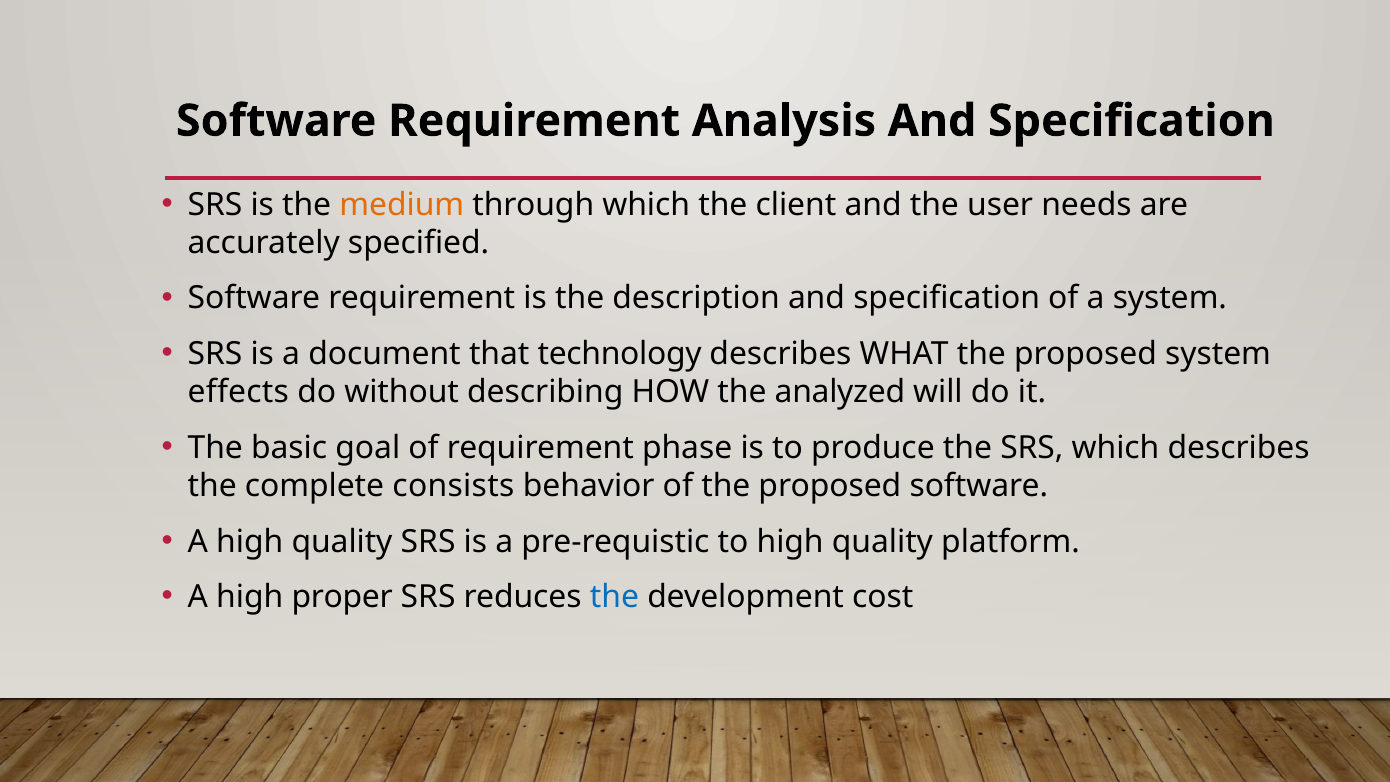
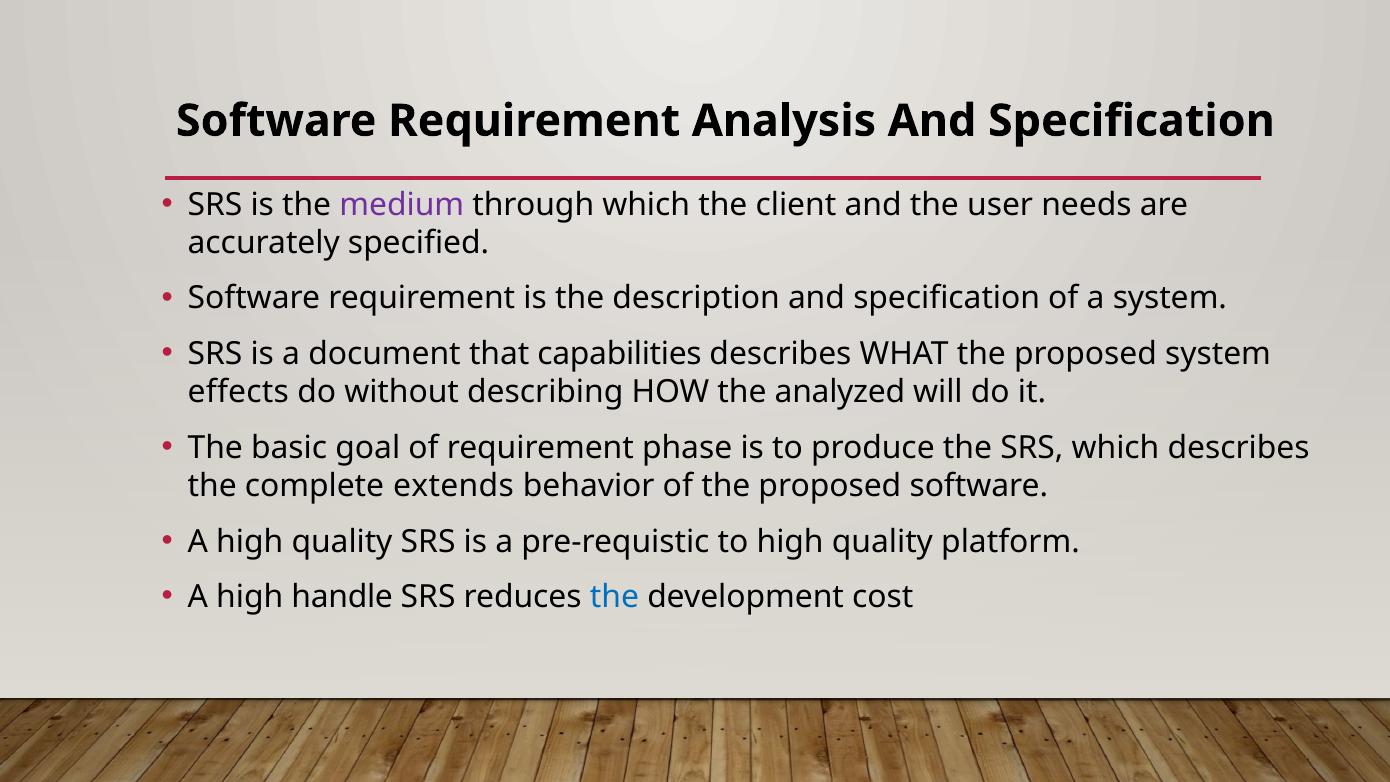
medium colour: orange -> purple (402, 205)
technology: technology -> capabilities (620, 354)
consists: consists -> extends (453, 486)
proper: proper -> handle (342, 597)
